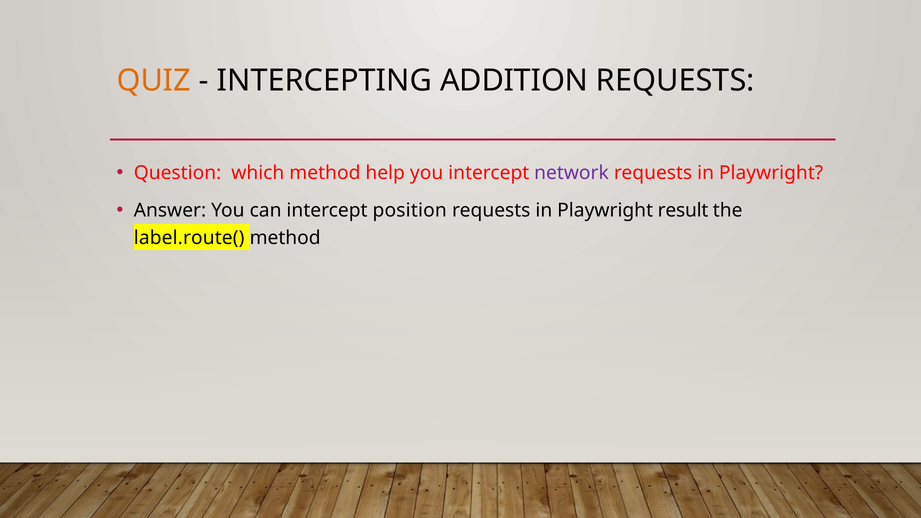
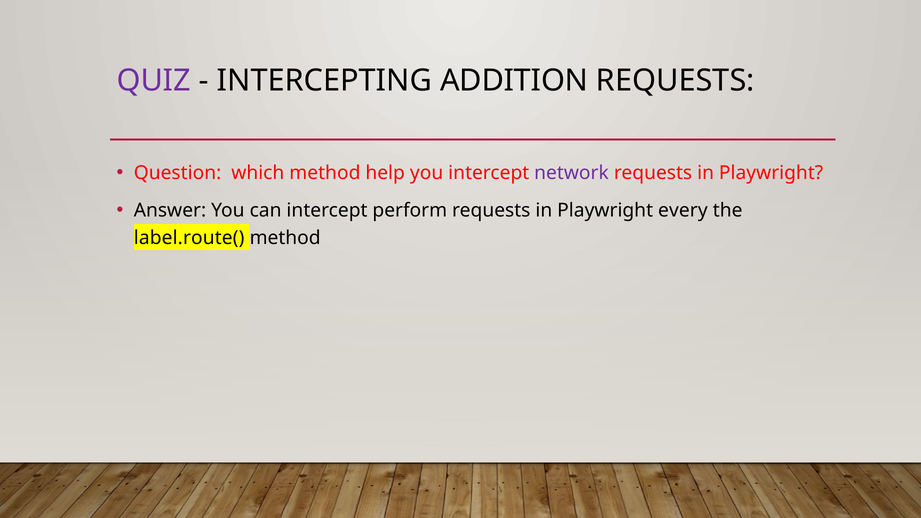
QUIZ colour: orange -> purple (154, 81)
position: position -> perform (410, 210)
result: result -> every (683, 210)
